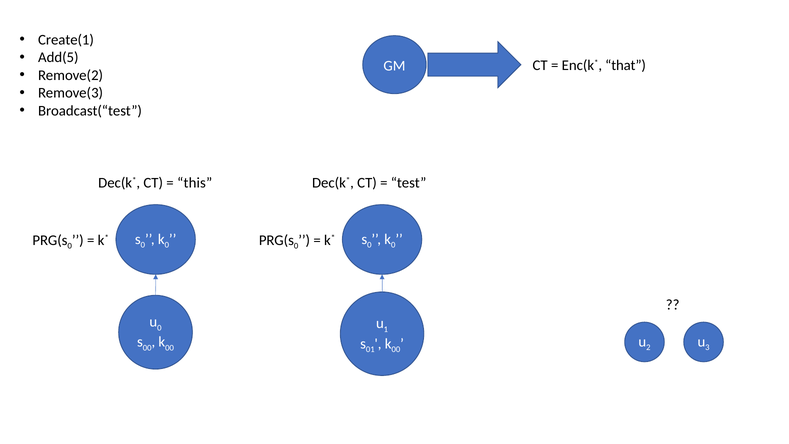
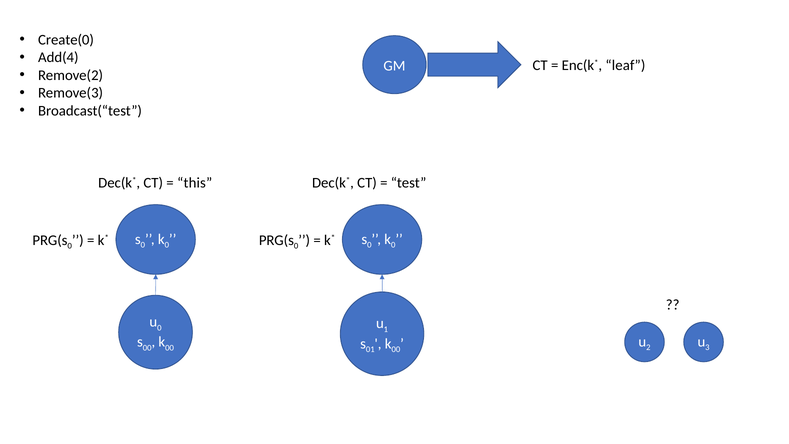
Create(1: Create(1 -> Create(0 (66, 40)
Add(5: Add(5 -> Add(4 (58, 58)
that: that -> leaf (625, 65)
